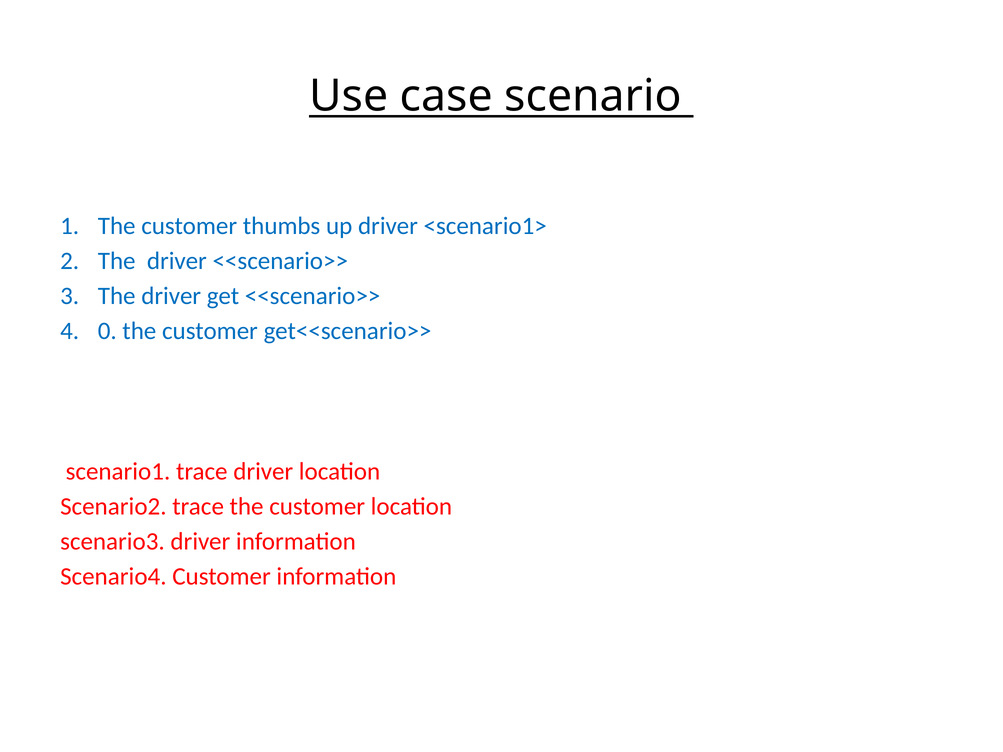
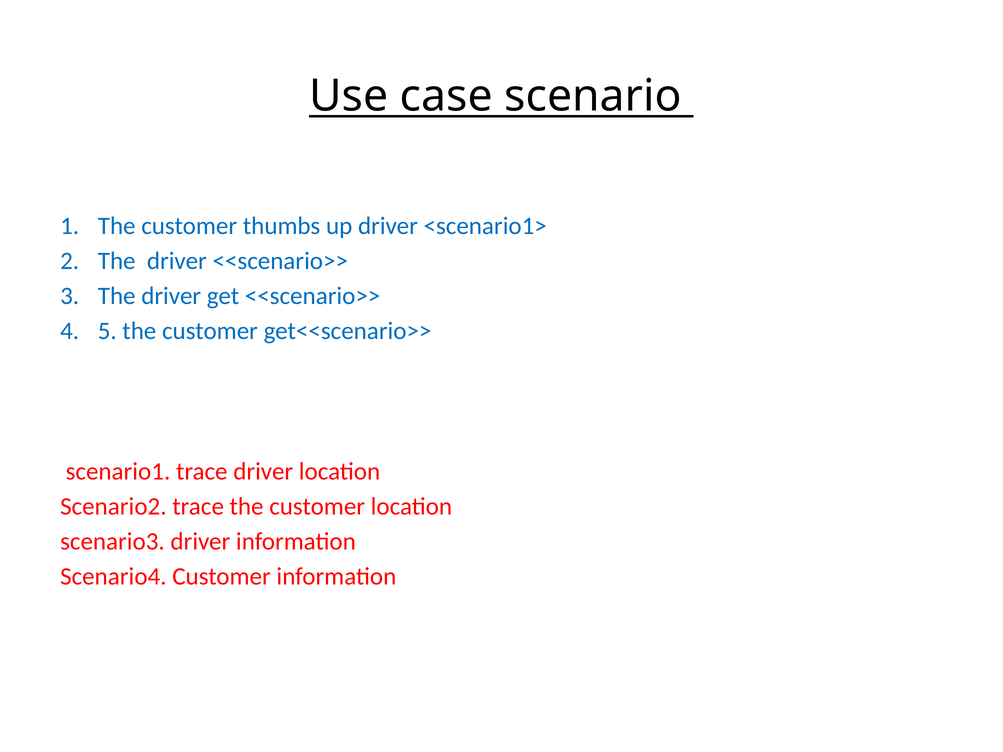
0: 0 -> 5 (107, 331)
